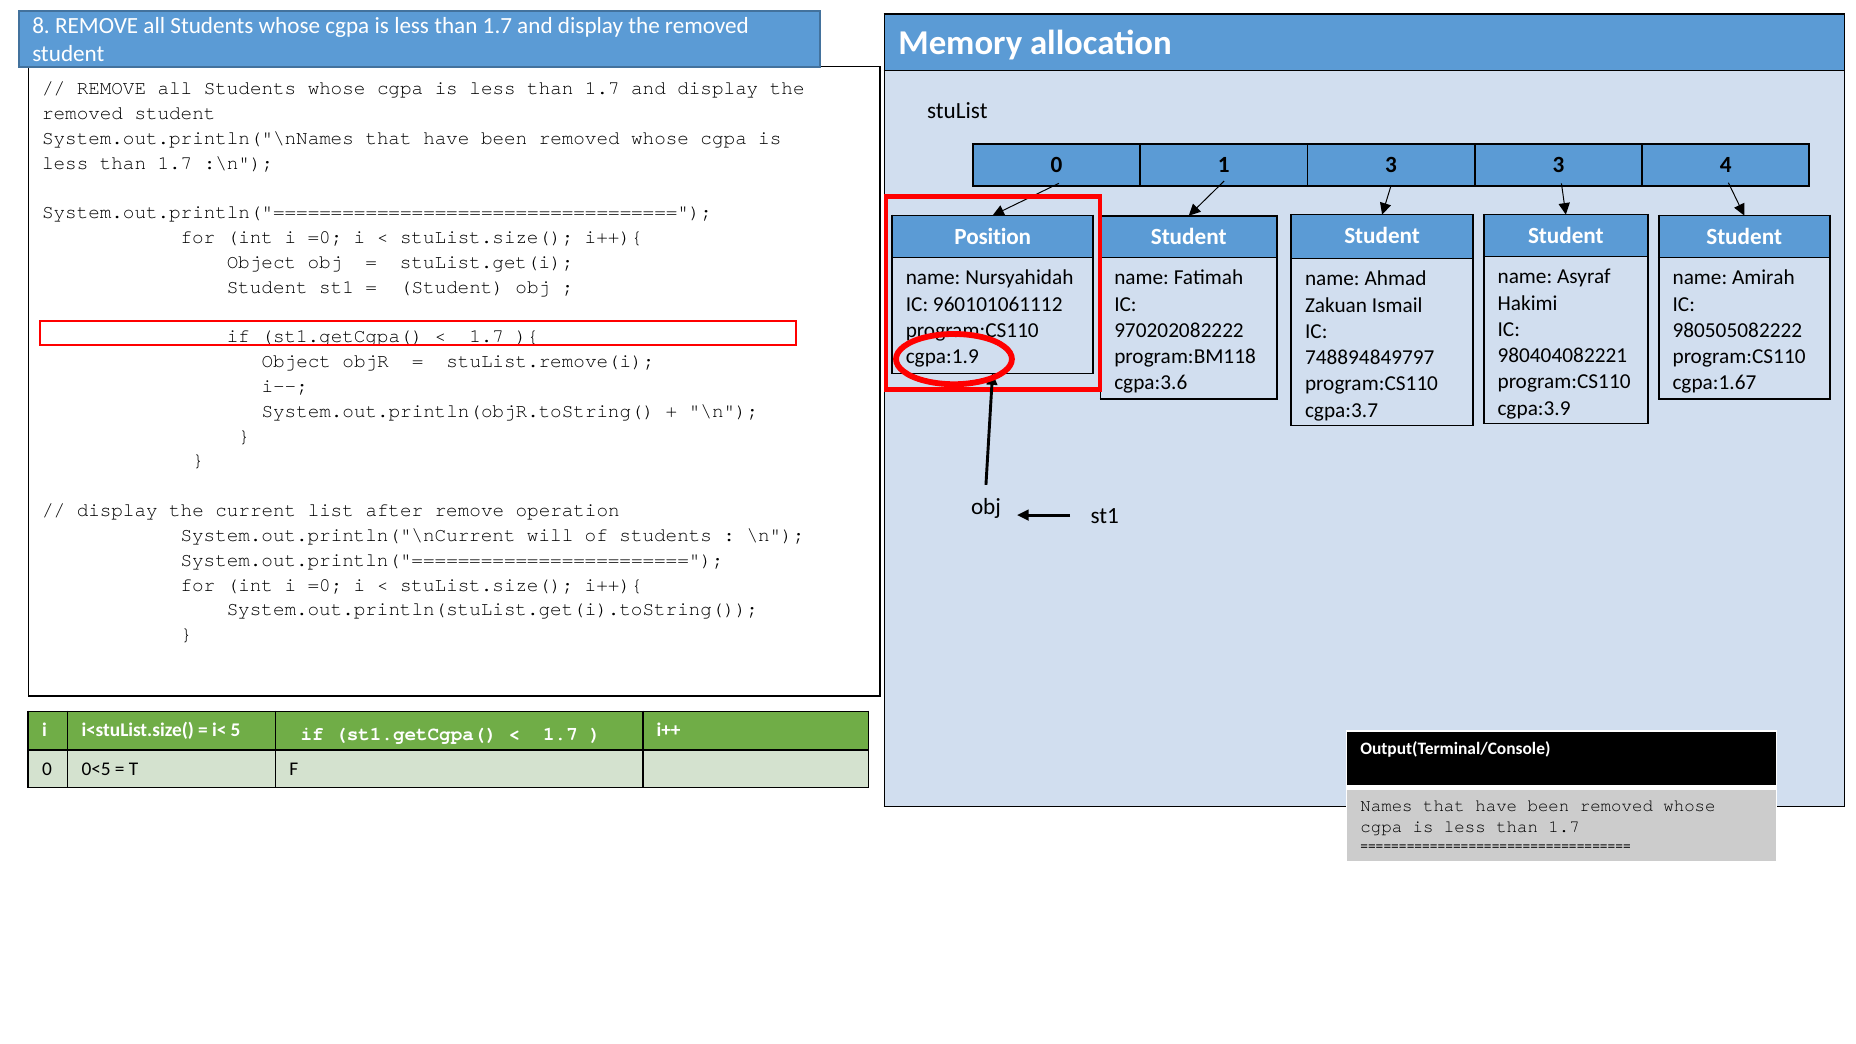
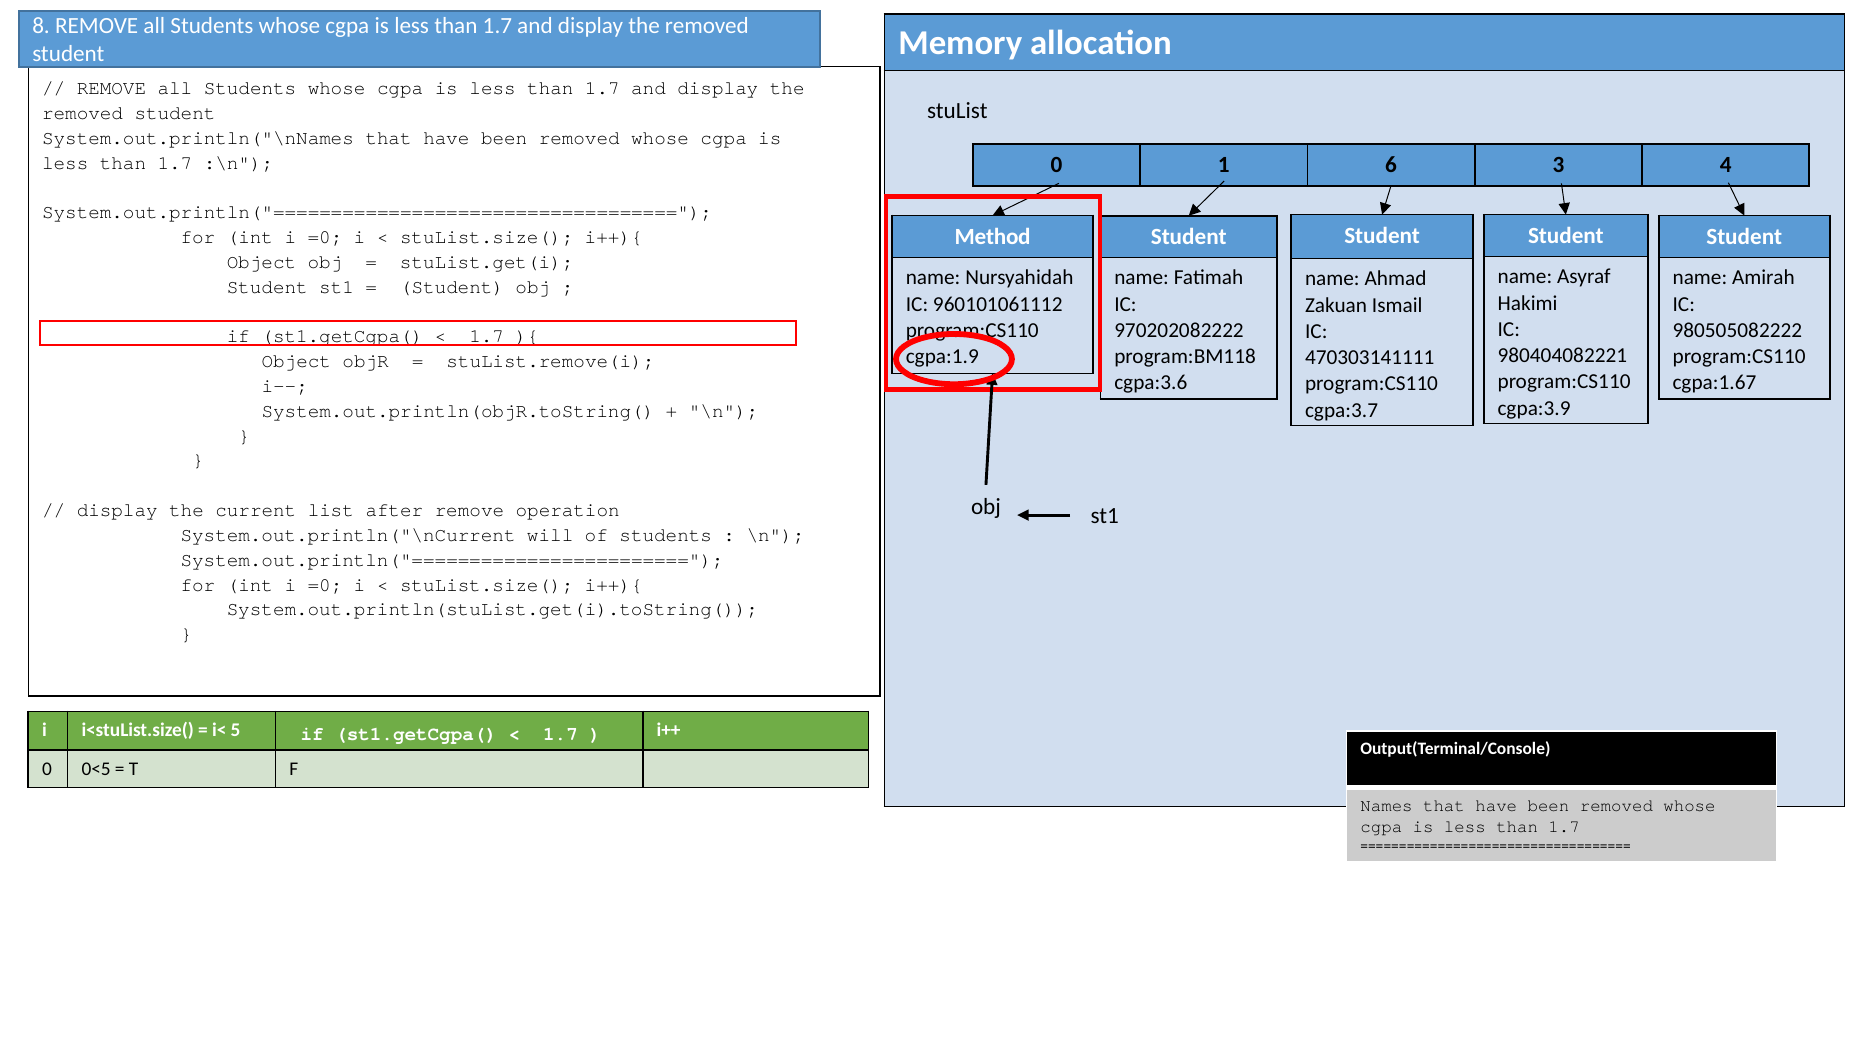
1 3: 3 -> 6 (1391, 165)
Position: Position -> Method (993, 237)
748894849797: 748894849797 -> 470303141111 (1370, 358)
